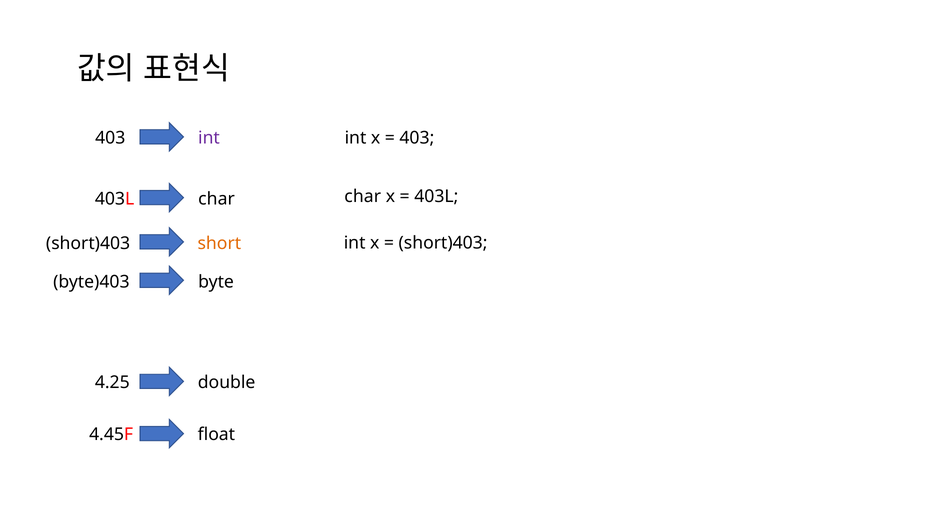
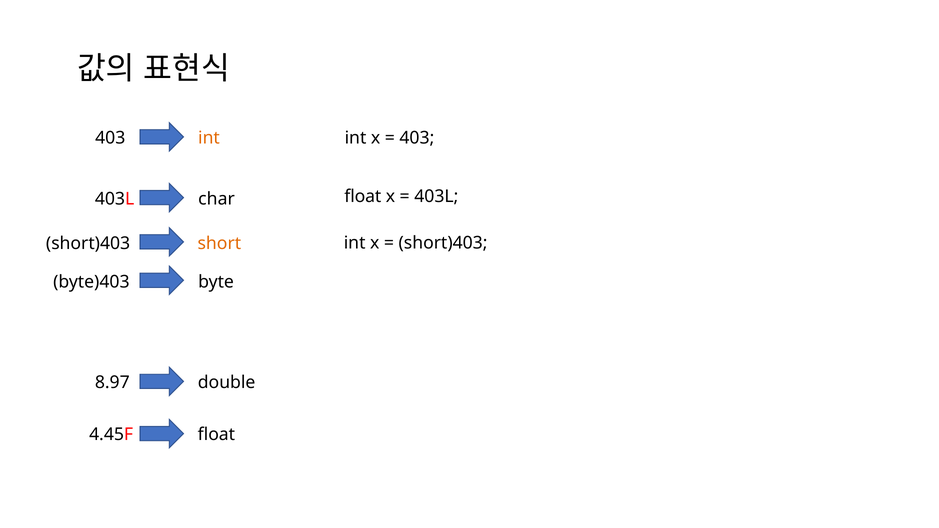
int colour: purple -> orange (209, 138)
char: char -> float (363, 196)
4.25: 4.25 -> 8.97 (112, 383)
